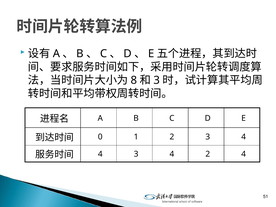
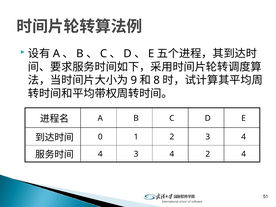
8: 8 -> 9 (134, 80)
3: 3 -> 8 (157, 80)
